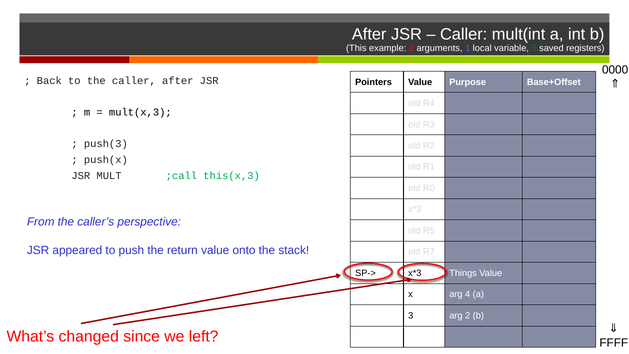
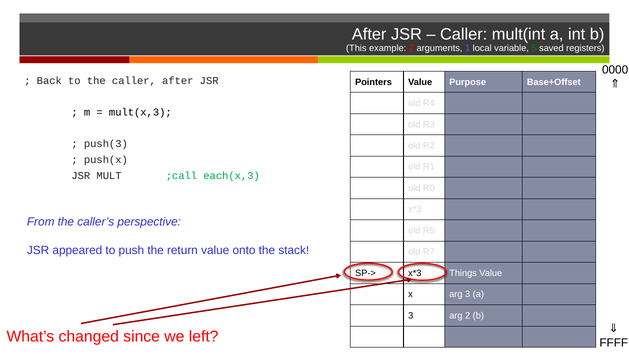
this(x,3: this(x,3 -> each(x,3 (232, 176)
arg 4: 4 -> 3 (468, 294)
